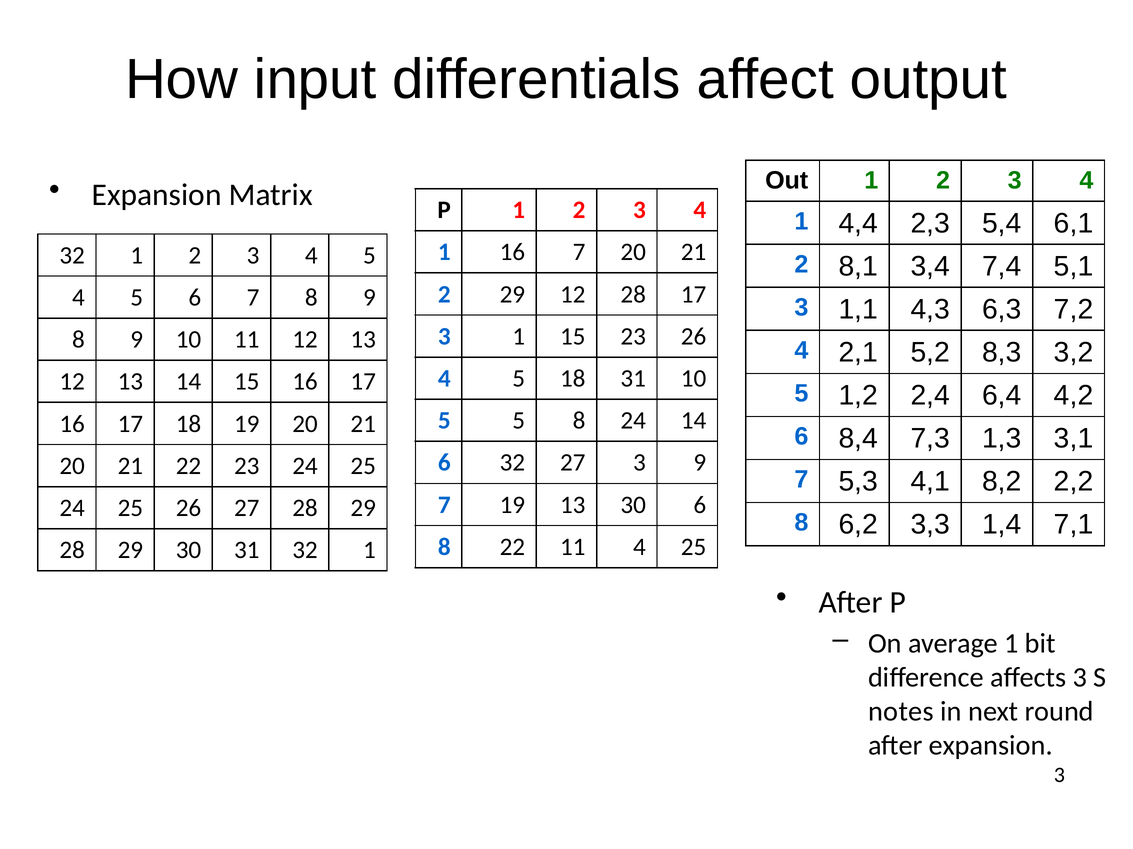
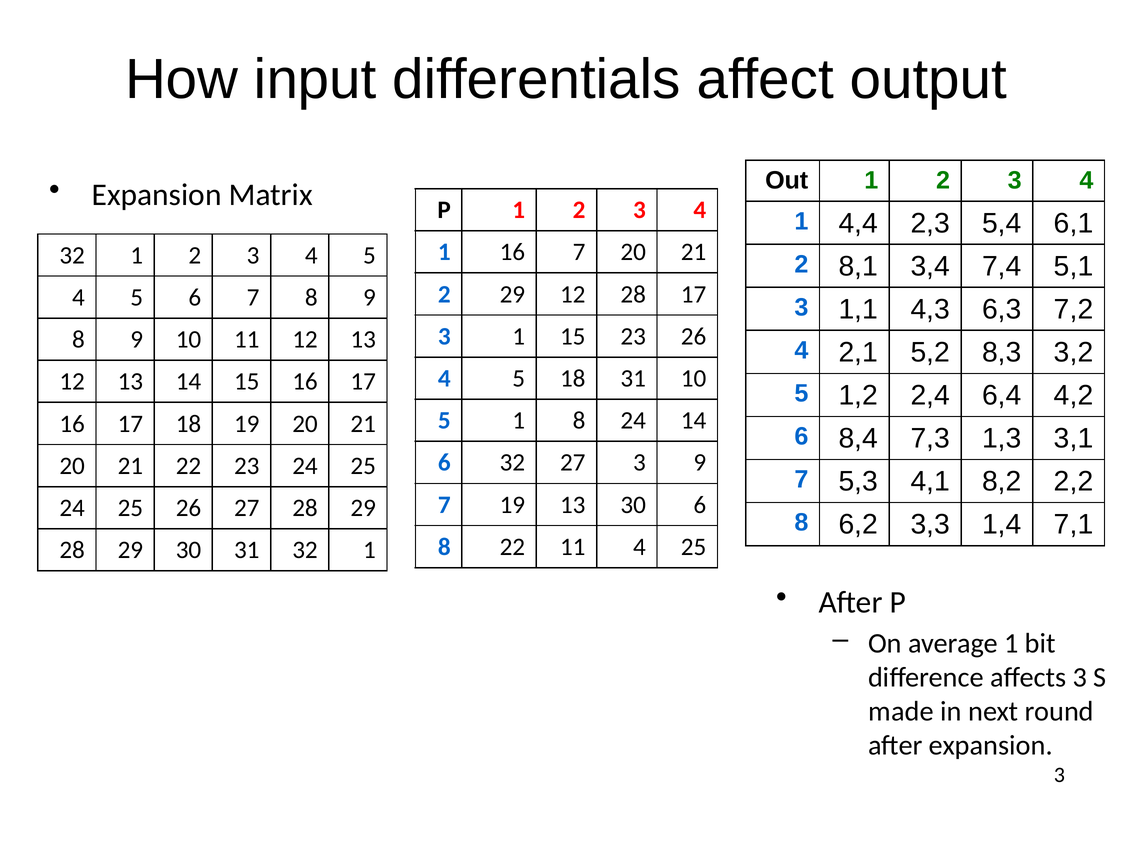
5 5: 5 -> 1 (519, 421)
notes: notes -> made (901, 712)
